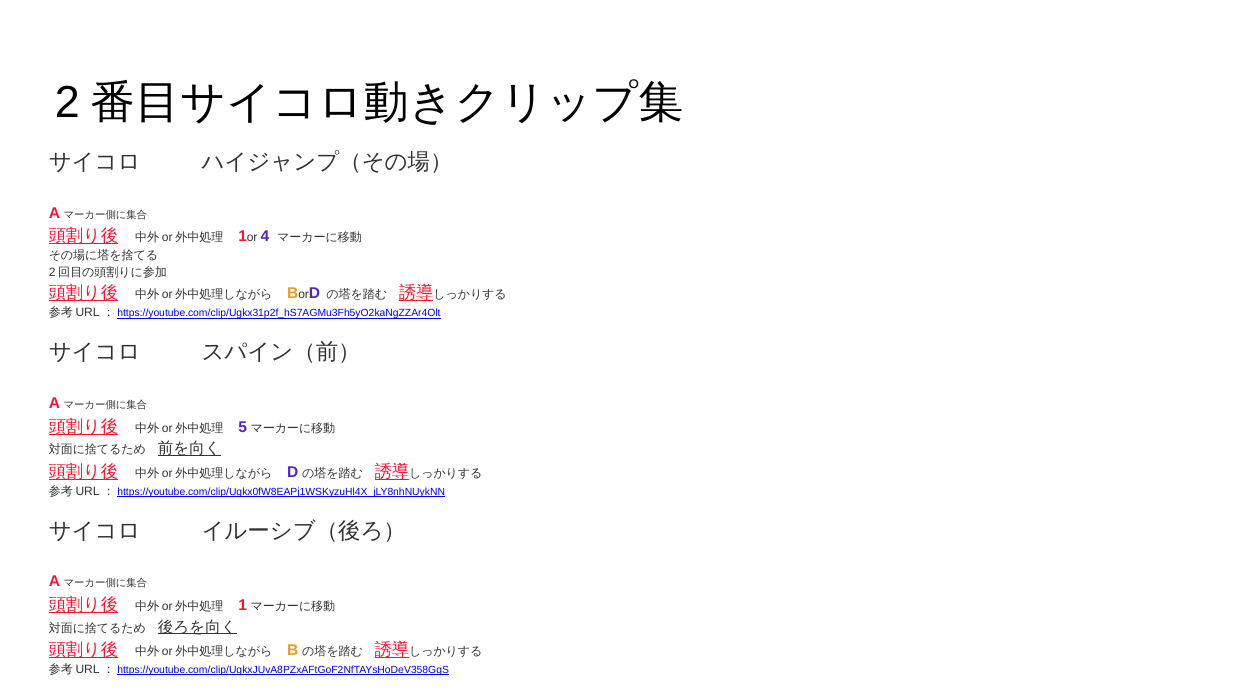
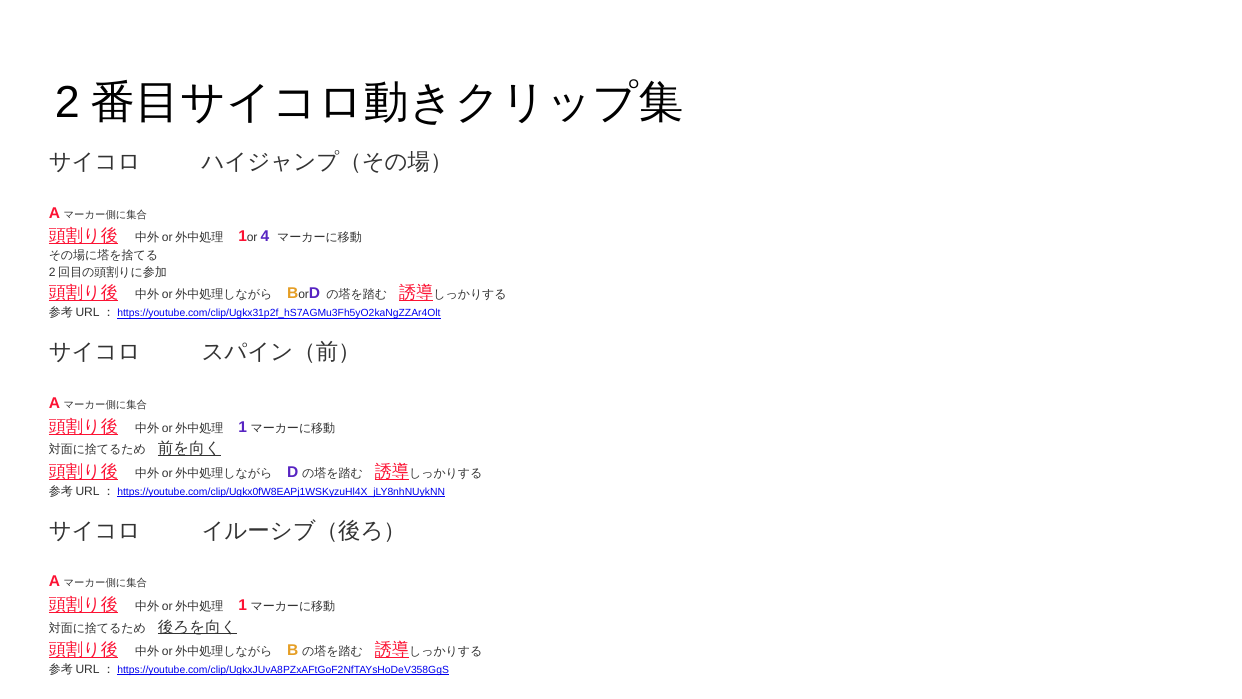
5: 5 -> 1 (243, 427)
